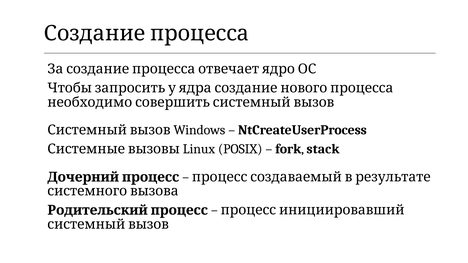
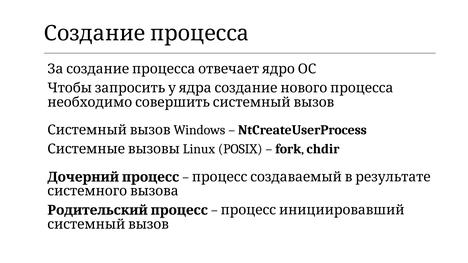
stack: stack -> chdir (323, 149)
